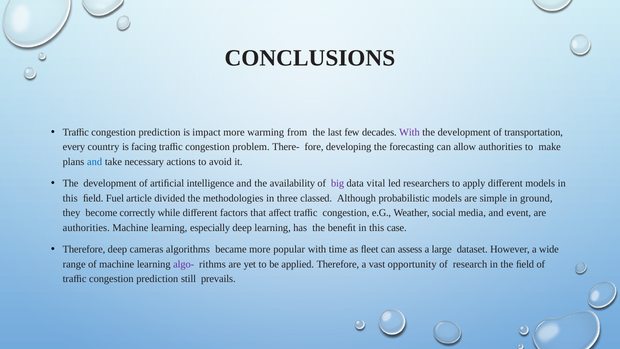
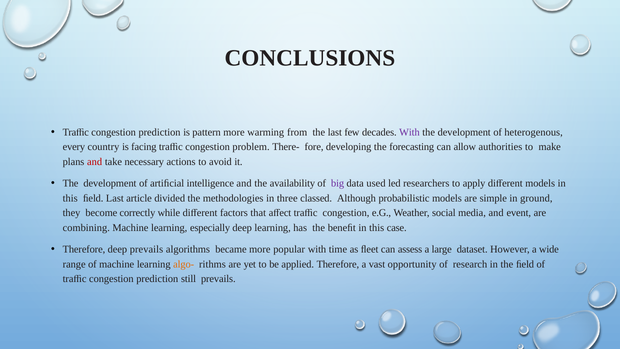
impact: impact -> pattern (207, 132)
transportation: transportation -> heterogenous (534, 132)
and colour: blue -> red (95, 162)
vital: vital -> used (376, 183)
ﬁeld Fuel: Fuel -> Last (115, 198)
authorities: authorities -> combining (86, 228)
deep cameras: cameras -> prevails (147, 249)
algo- colour: purple -> orange (184, 264)
